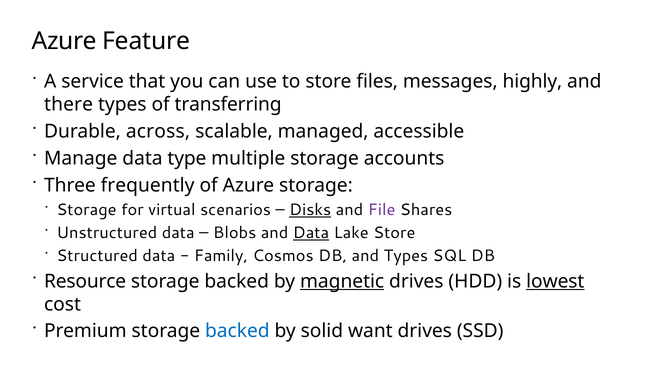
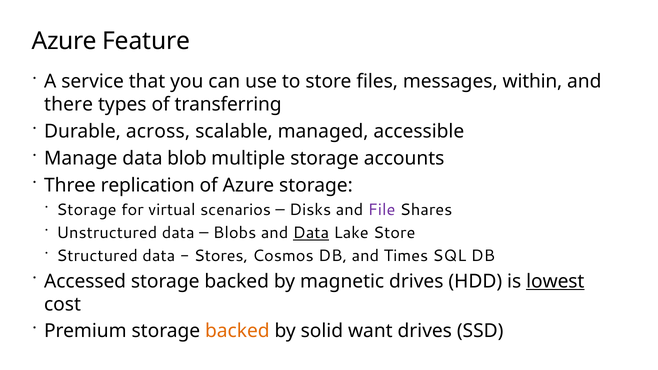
highly: highly -> within (532, 82)
type: type -> blob (187, 158)
frequently: frequently -> replication (148, 185)
Disks underline: present -> none (310, 210)
Family: Family -> Stores (221, 256)
and Types: Types -> Times (406, 256)
Resource: Resource -> Accessed (85, 281)
magnetic underline: present -> none (342, 281)
backed colour: blue -> orange (237, 331)
